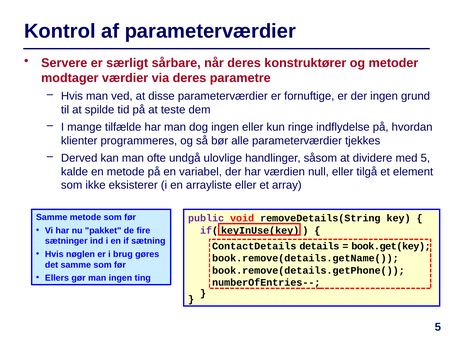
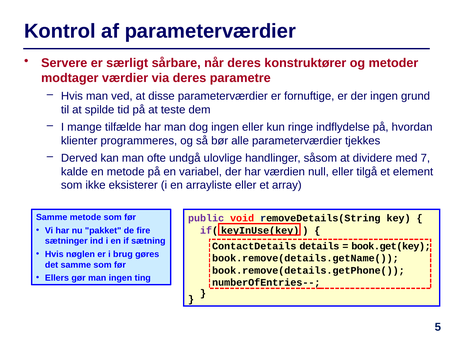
med 5: 5 -> 7 (425, 158)
